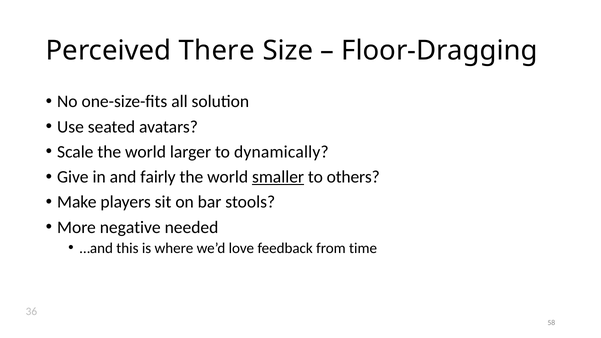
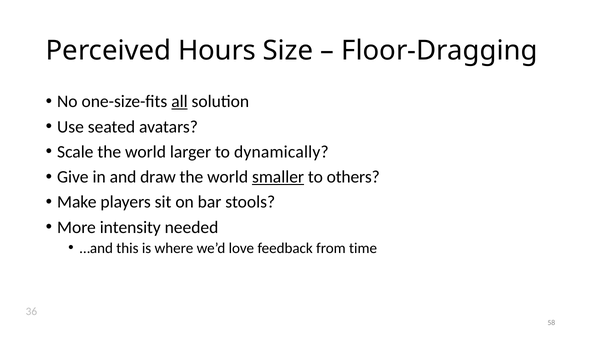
There: There -> Hours (217, 50)
all underline: none -> present (179, 102)
fairly: fairly -> draw (158, 177)
negative: negative -> intensity (130, 227)
